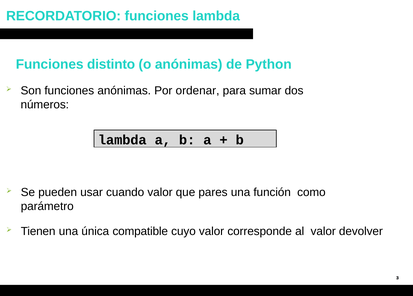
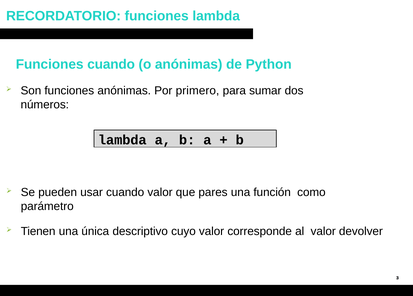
Funciones distinto: distinto -> cuando (111, 65)
ordenar: ordenar -> primero (197, 91)
compatible: compatible -> descriptivo (140, 231)
